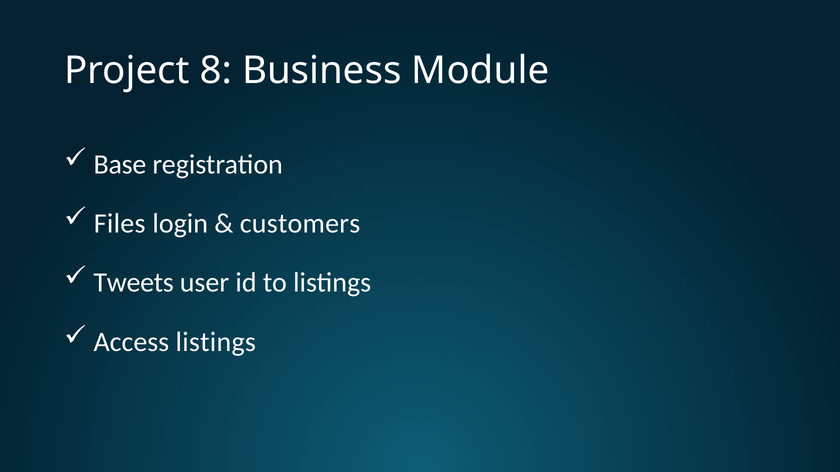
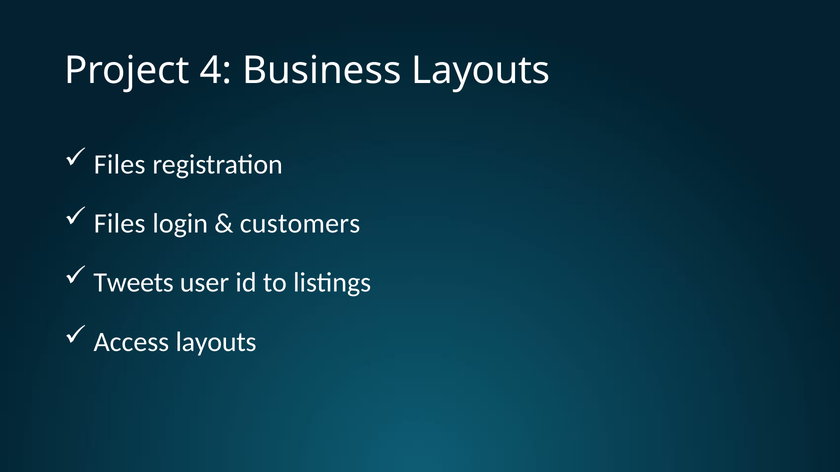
8: 8 -> 4 (216, 71)
Business Module: Module -> Layouts (481, 71)
Base: Base -> Files (120, 165)
Access listings: listings -> layouts (216, 342)
